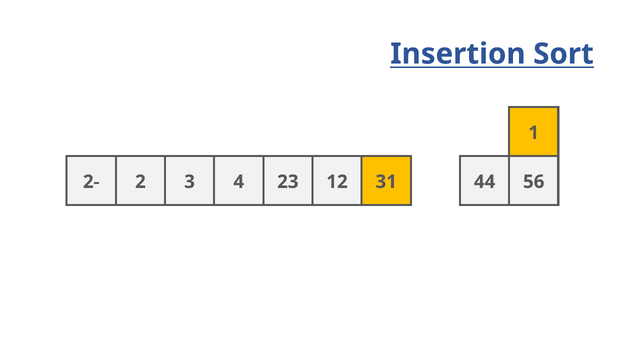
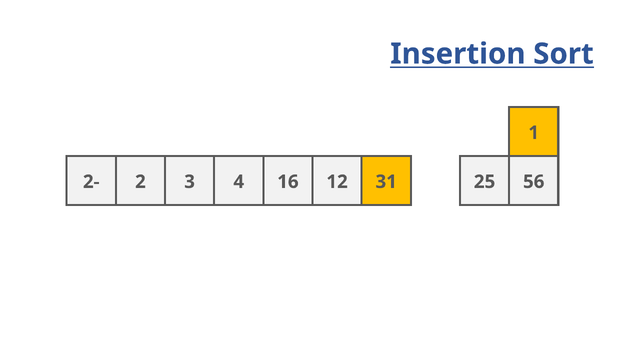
23: 23 -> 16 (288, 182)
44: 44 -> 25 (485, 182)
